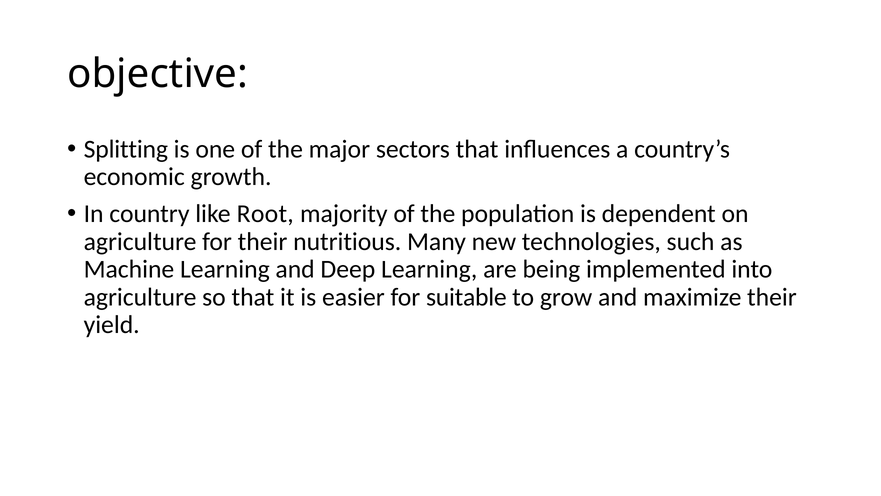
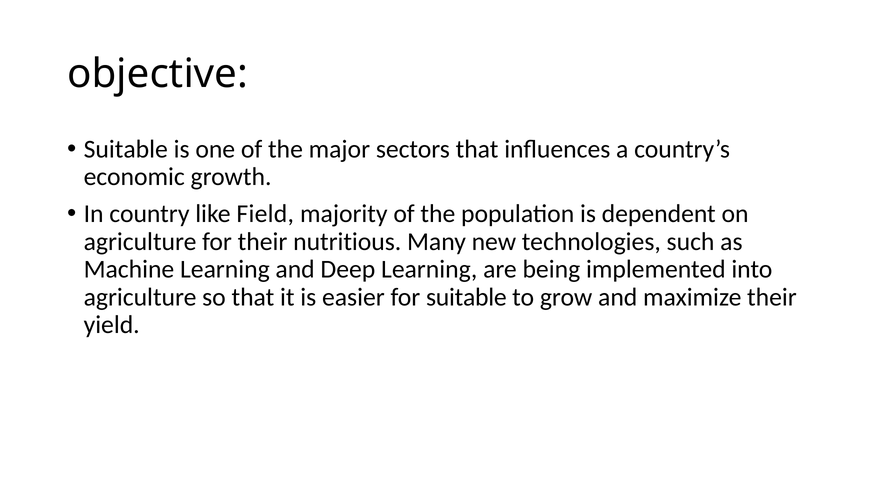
Splitting: Splitting -> Suitable (126, 149)
Root: Root -> Field (265, 214)
